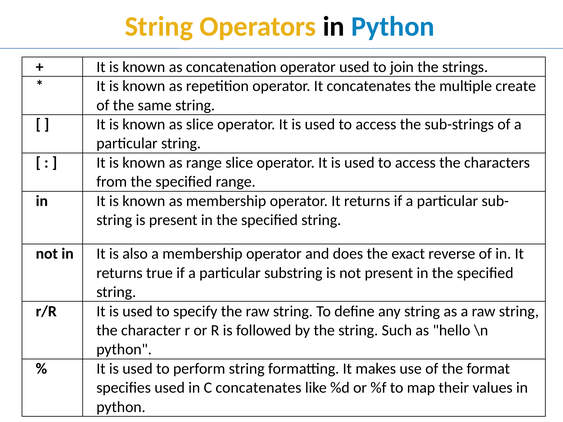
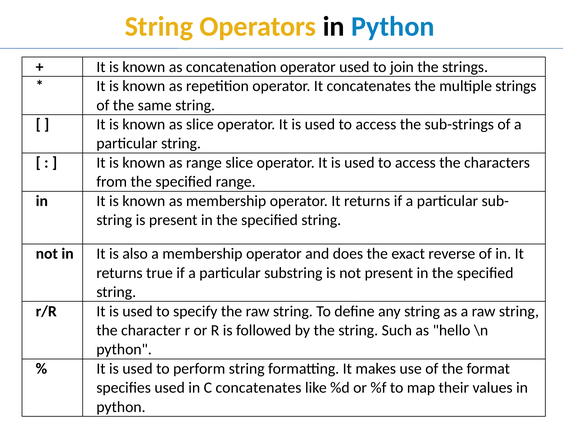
multiple create: create -> strings (516, 86)
